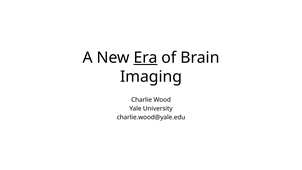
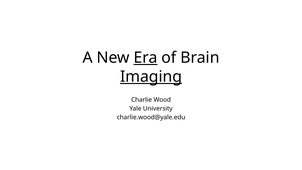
Imaging underline: none -> present (151, 77)
